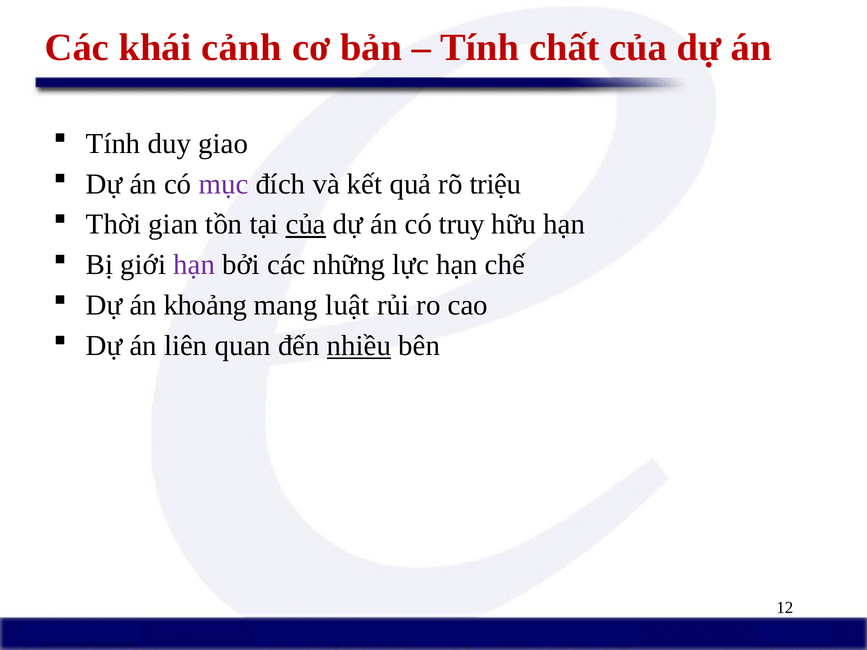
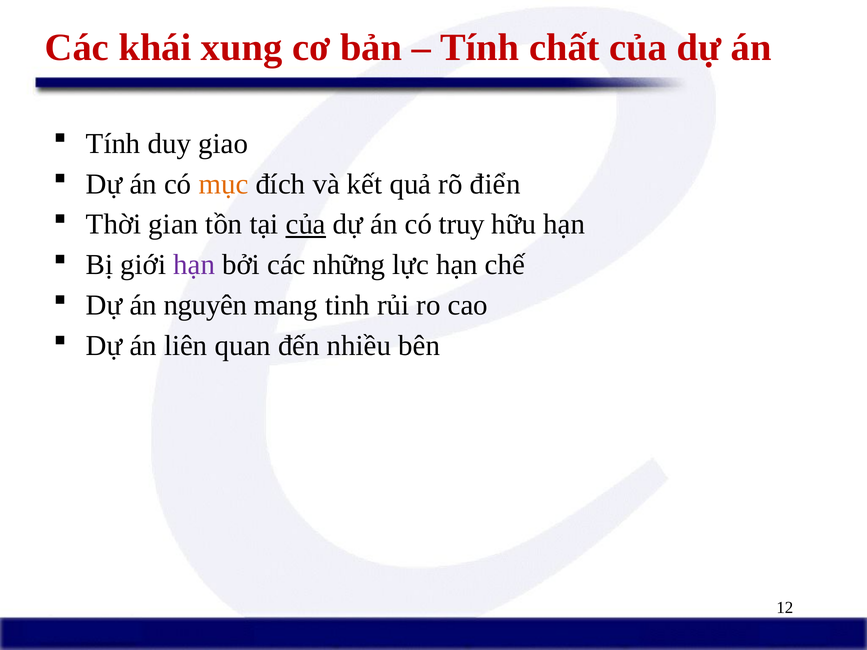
cảnh: cảnh -> xung (242, 47)
mục colour: purple -> orange (223, 184)
triệu: triệu -> điển (495, 184)
khoảng: khoảng -> nguyên (205, 305)
luật: luật -> tinh (347, 305)
nhiều underline: present -> none (359, 346)
